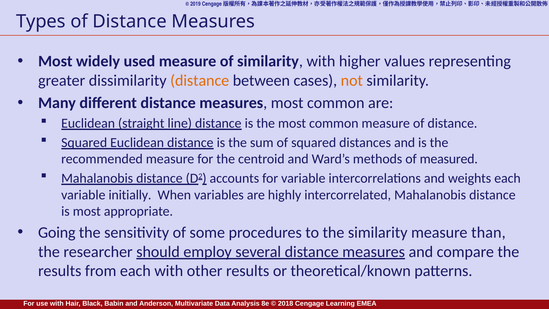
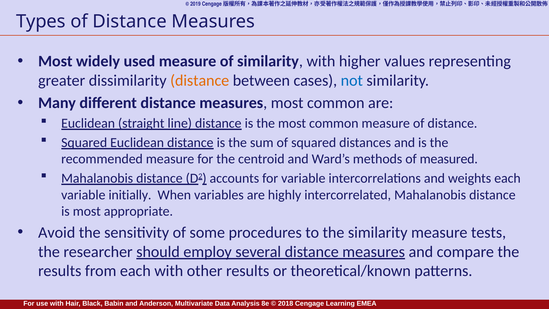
not colour: orange -> blue (352, 80)
Going: Going -> Avoid (57, 232)
than: than -> tests (489, 232)
